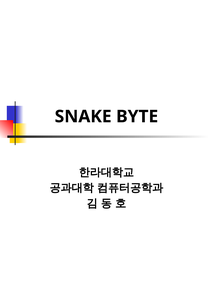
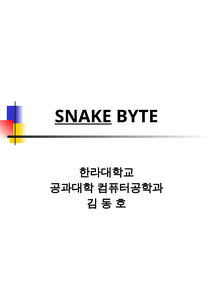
SNAKE underline: none -> present (83, 116)
